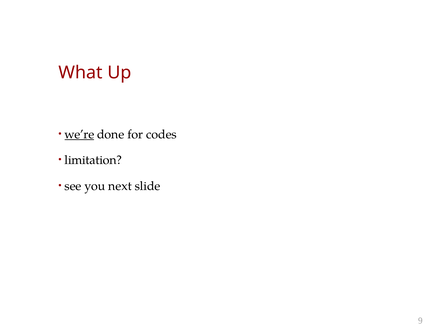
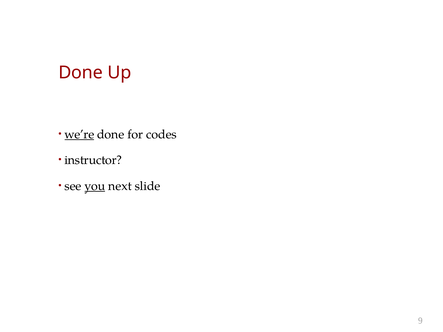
What: What -> Done (81, 73)
limitation: limitation -> instructor (93, 160)
you underline: none -> present (95, 186)
